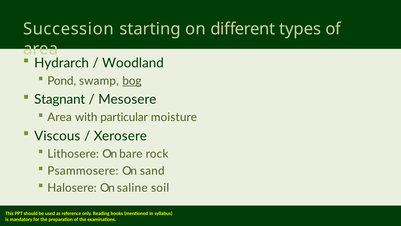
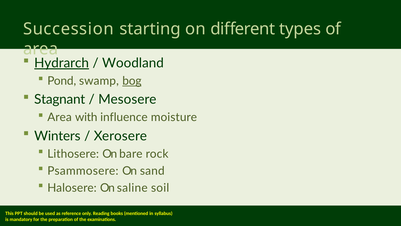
Hydrarch underline: none -> present (62, 63)
particular: particular -> influence (124, 117)
Viscous: Viscous -> Winters (57, 136)
